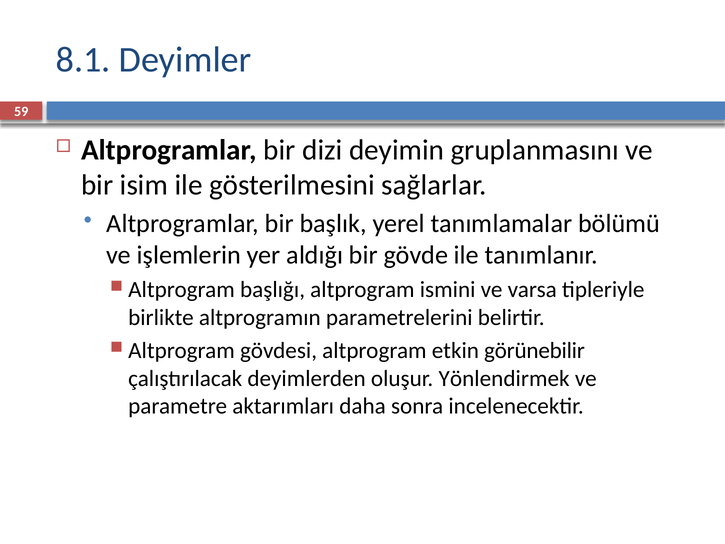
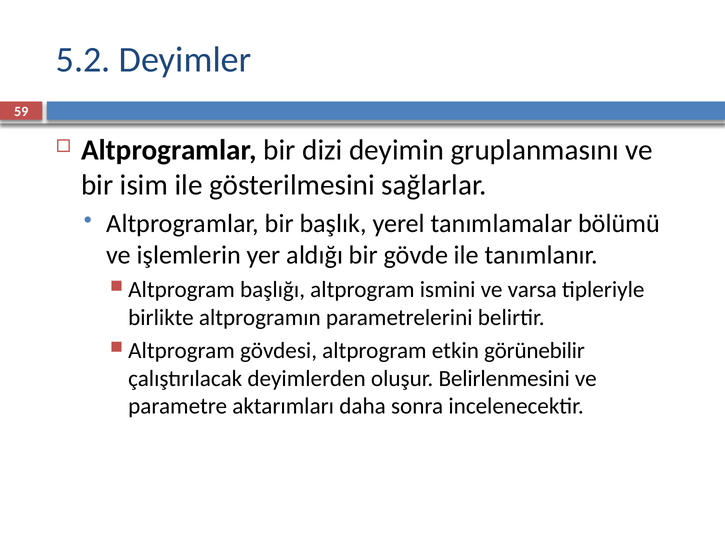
8.1: 8.1 -> 5.2 (83, 60)
Yönlendirmek: Yönlendirmek -> Belirlenmesini (504, 378)
